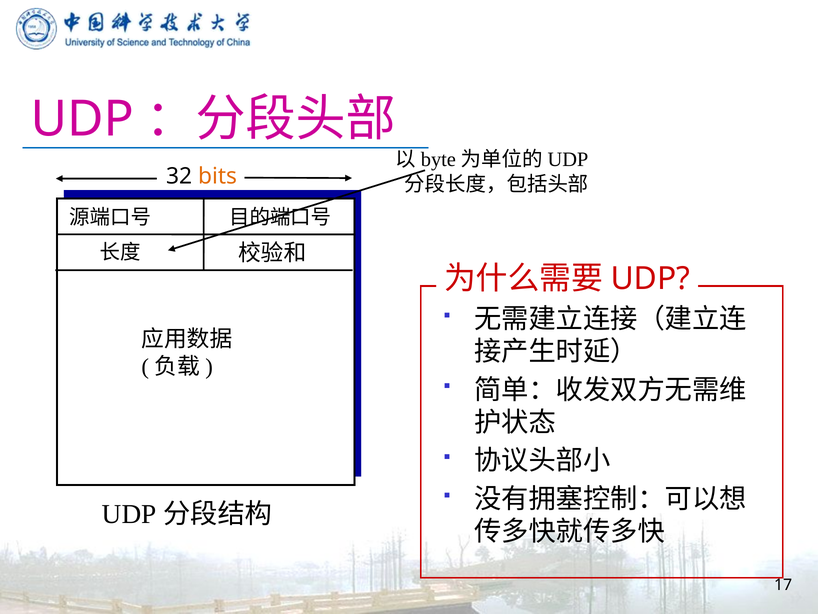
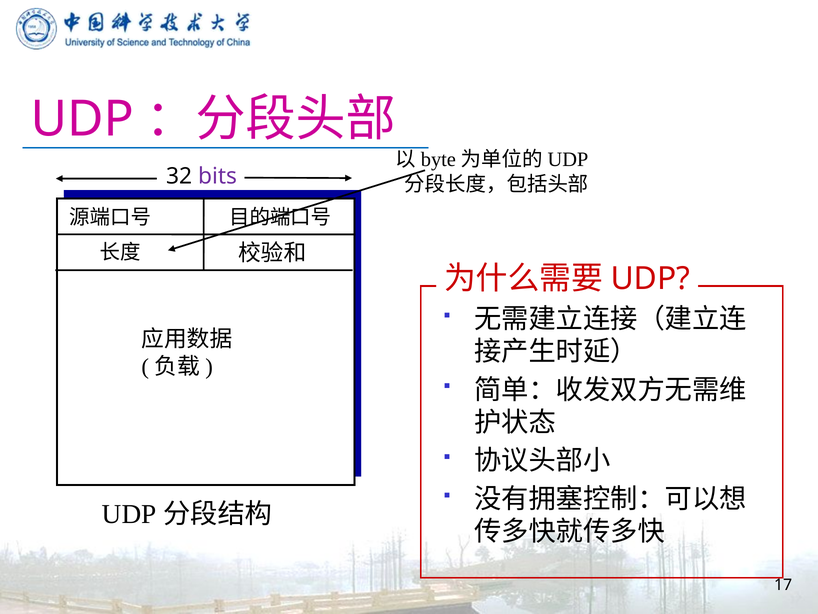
bits colour: orange -> purple (218, 176)
